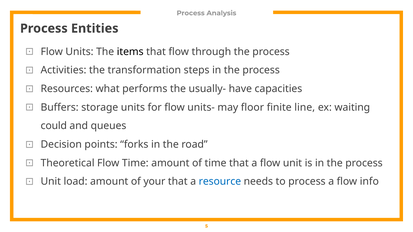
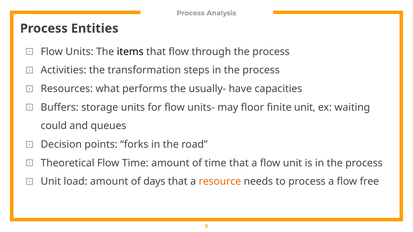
finite line: line -> unit (305, 107)
your: your -> days (154, 182)
resource colour: blue -> orange (220, 182)
info: info -> free (369, 182)
